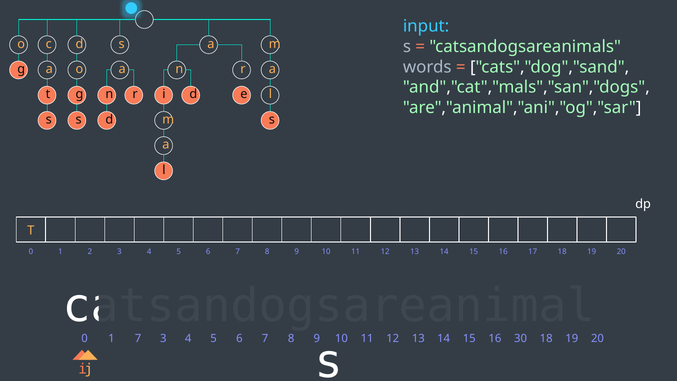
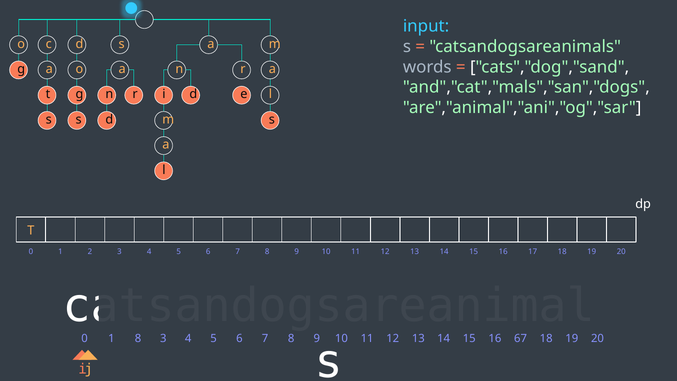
1 7: 7 -> 8 (138, 339)
30: 30 -> 67 (521, 339)
